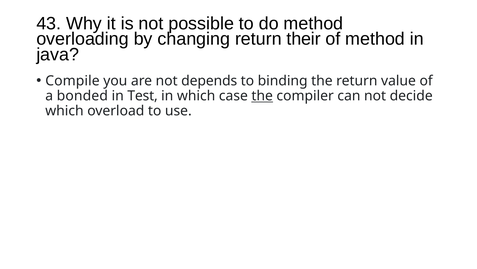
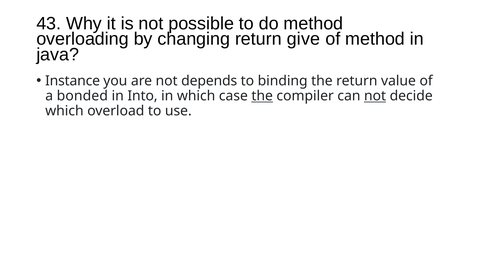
their: their -> give (303, 39)
Compile: Compile -> Instance (73, 81)
Test: Test -> Into (143, 96)
not underline: none -> present (375, 96)
